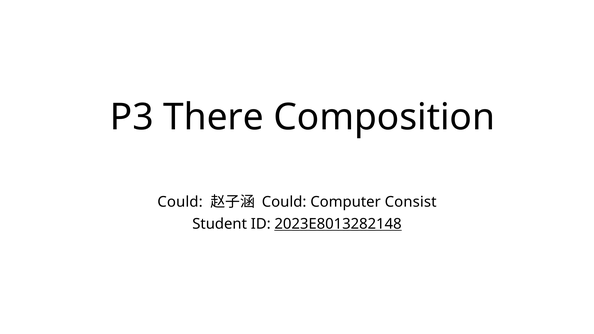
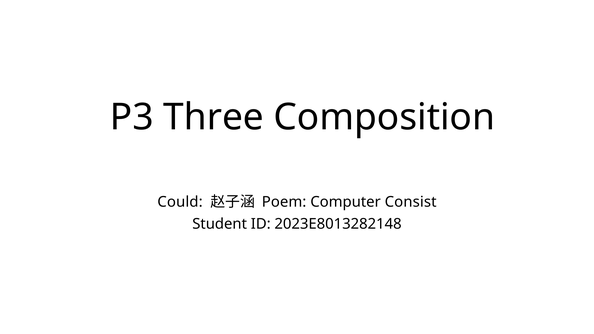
There: There -> Three (214, 117)
Could: Could -> Poem (284, 202)
2023E8013282148 underline: present -> none (338, 224)
